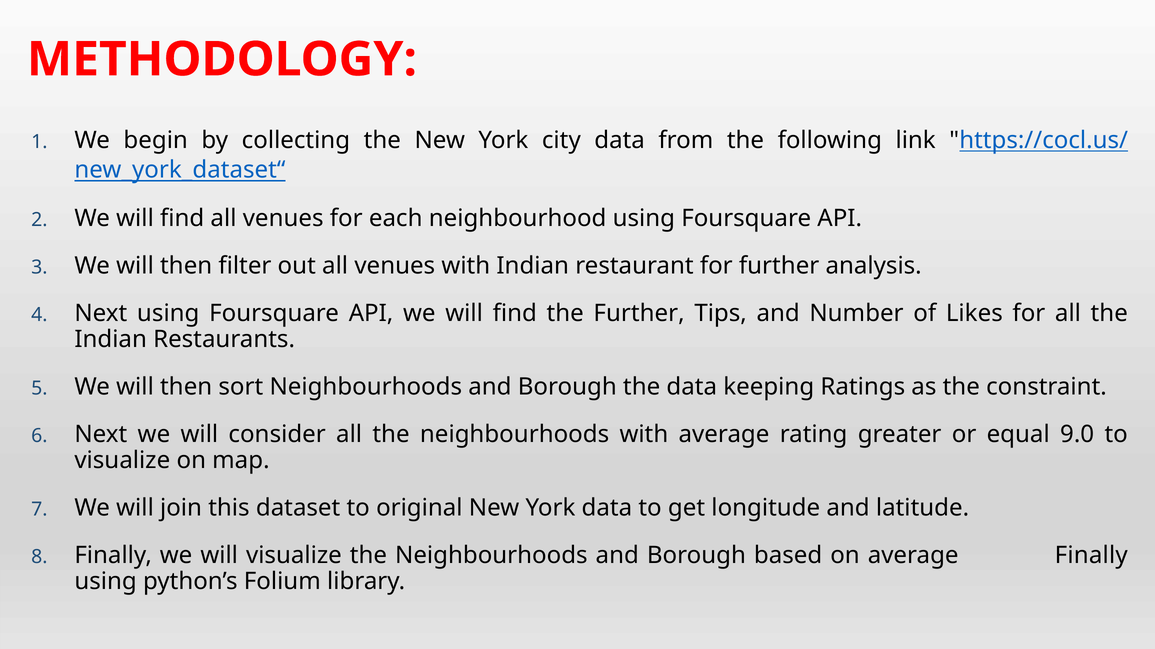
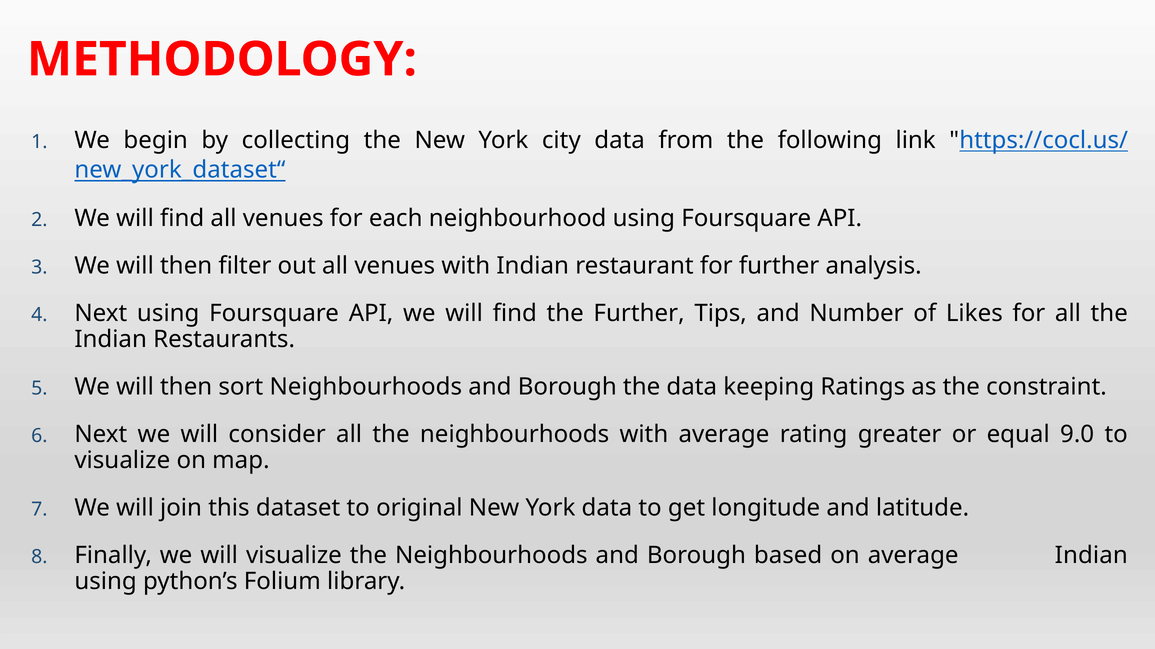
average Finally: Finally -> Indian (1091, 556)
